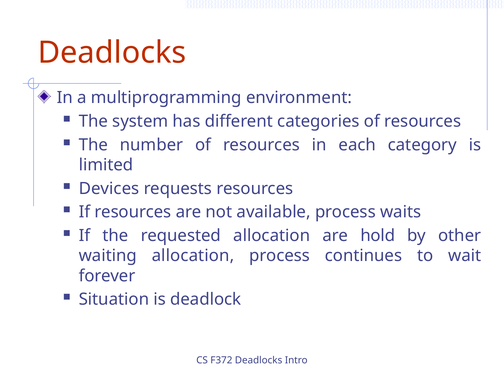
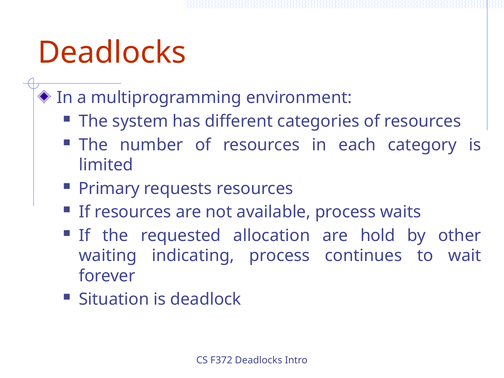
Devices: Devices -> Primary (109, 188)
waiting allocation: allocation -> indicating (193, 256)
